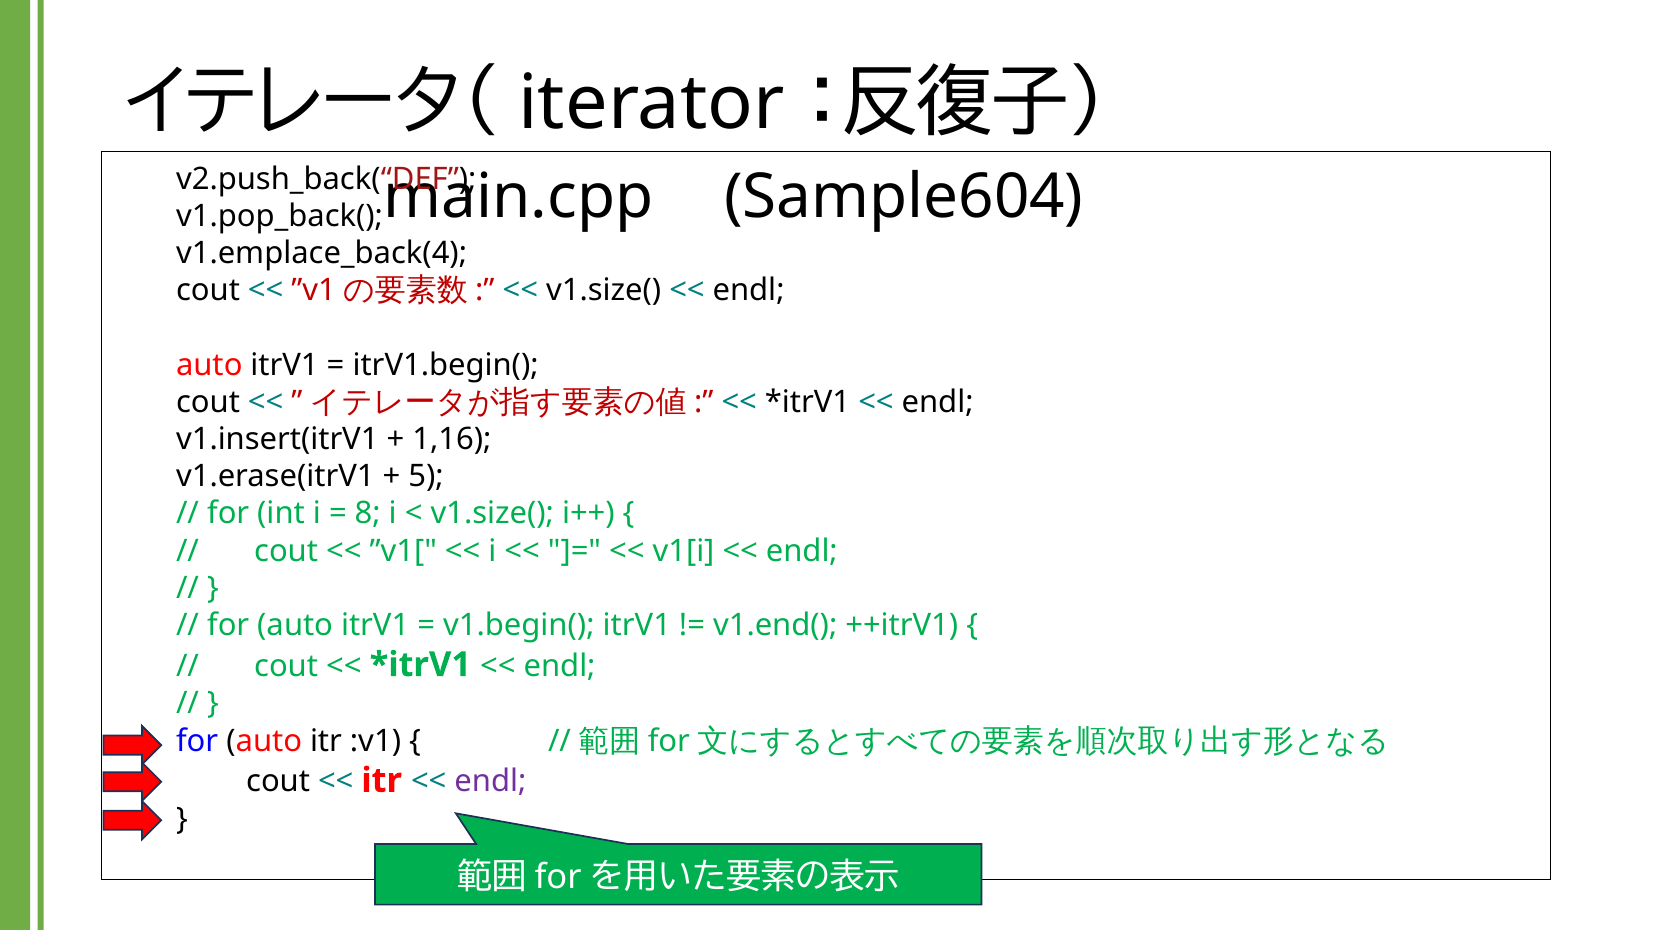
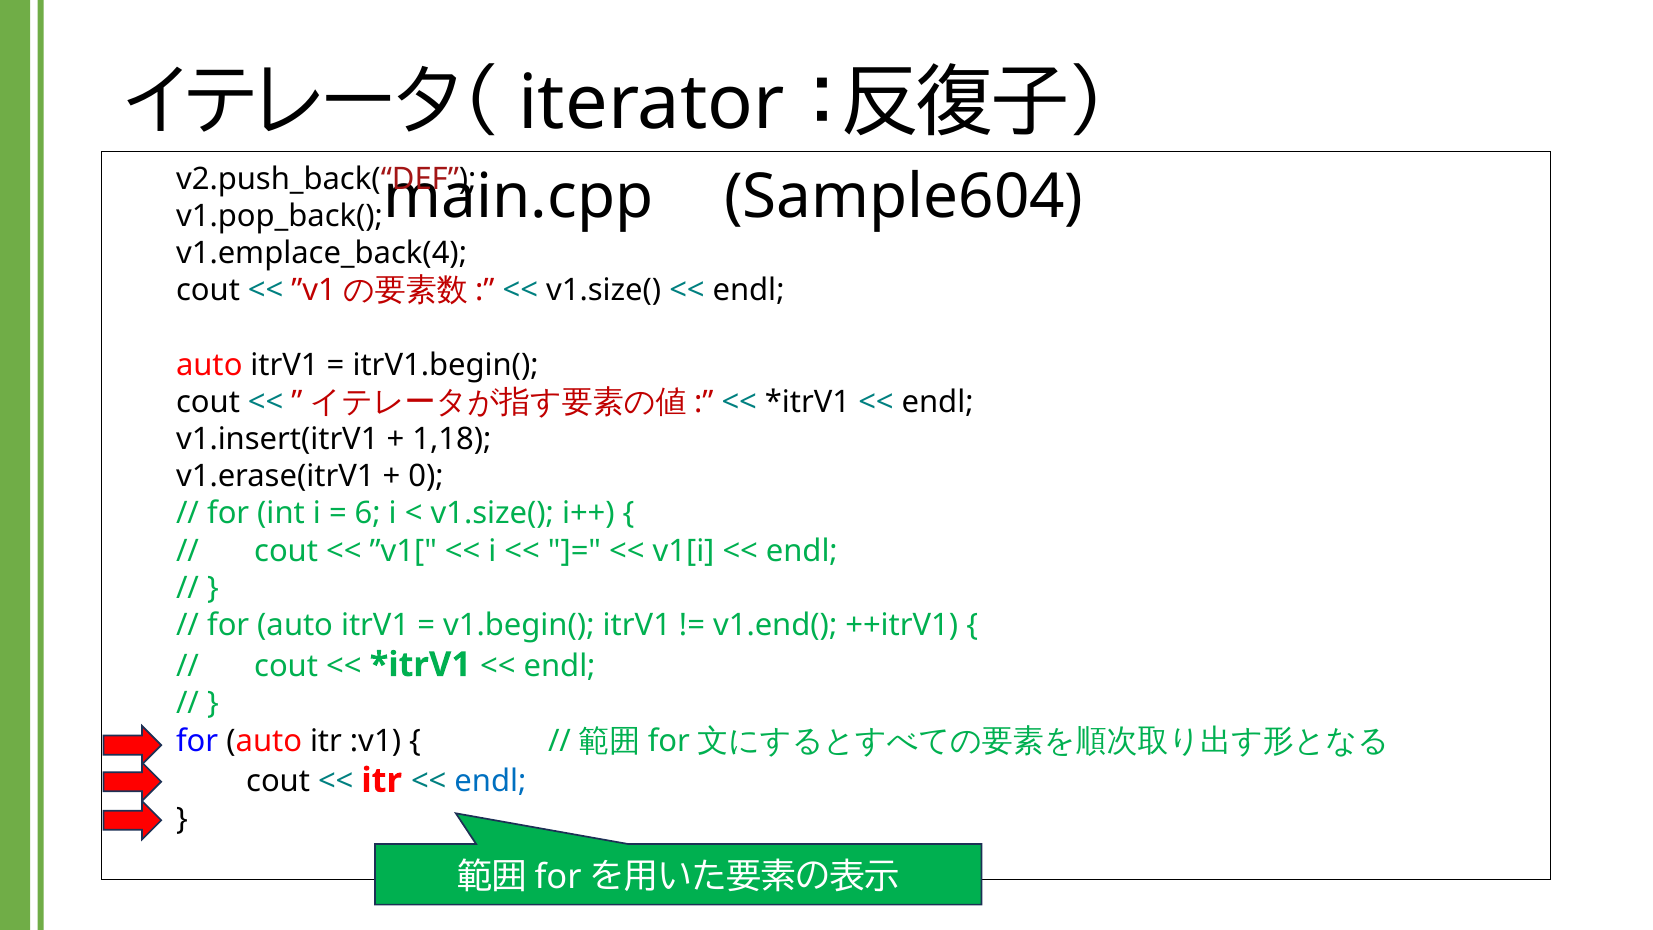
1,16: 1,16 -> 1,18 (452, 439)
5: 5 -> 0 (426, 476)
8: 8 -> 6 (368, 513)
endl colour: purple -> blue (490, 781)
